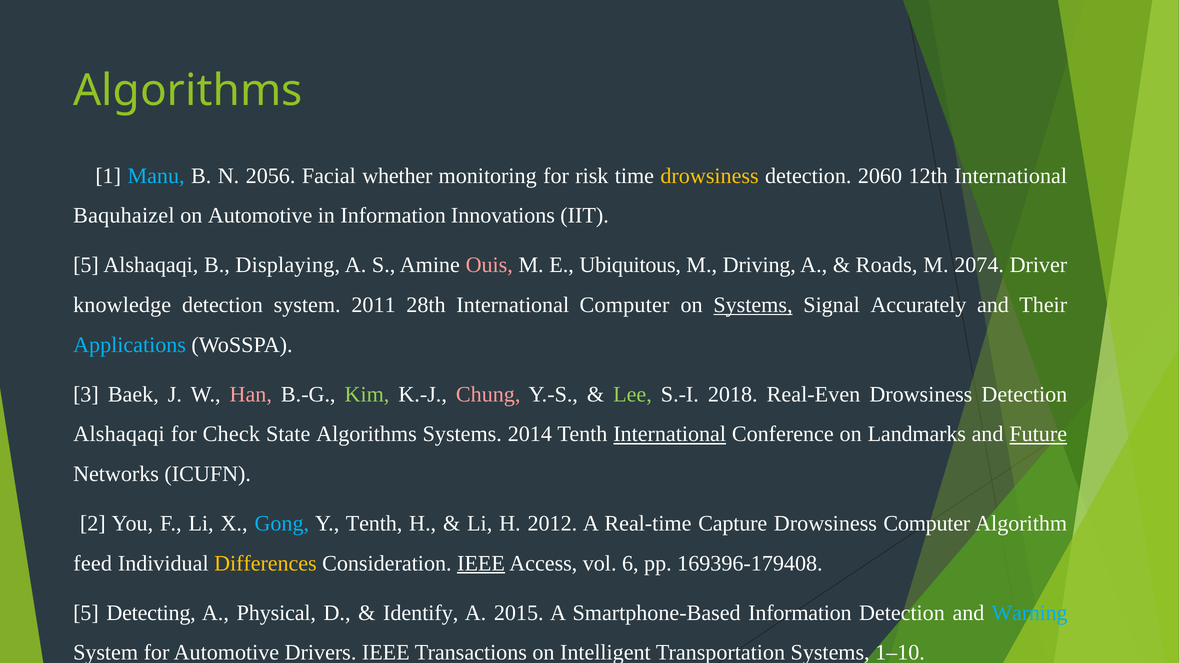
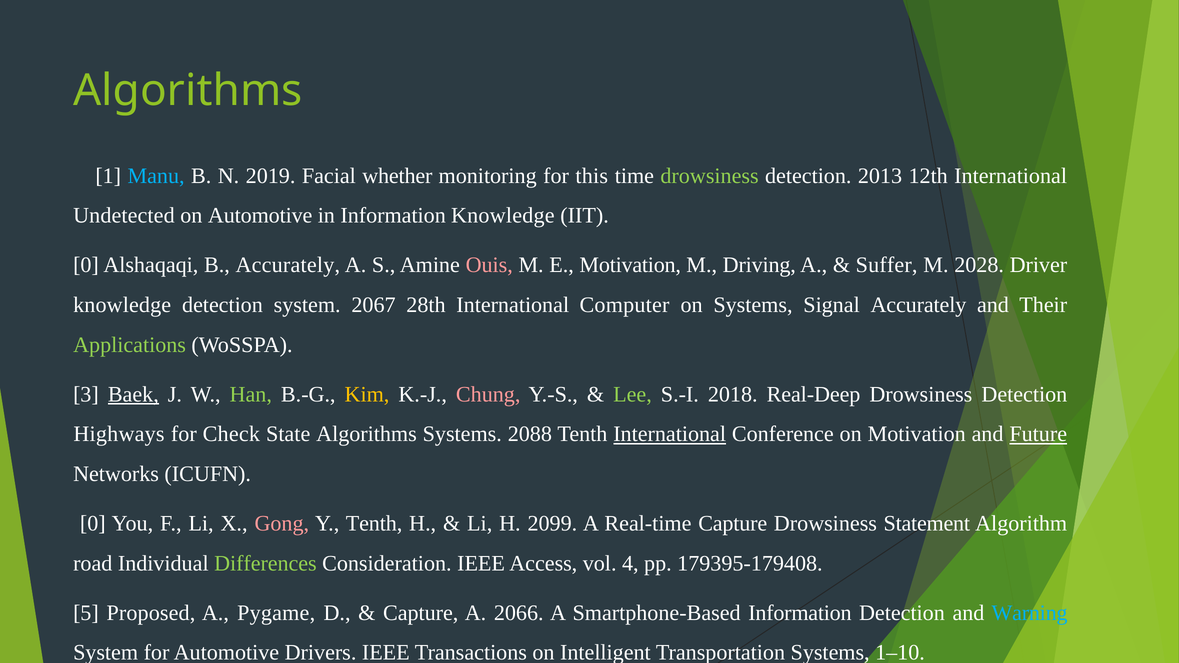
2056: 2056 -> 2019 (271, 176)
risk: risk -> this (592, 176)
drowsiness colour: yellow -> light green (710, 176)
2060: 2060 -> 2013 (880, 176)
Baquhaizel: Baquhaizel -> Undetected (124, 216)
Information Innovations: Innovations -> Knowledge (503, 216)
5: 5 -> 0 (86, 265)
B Displaying: Displaying -> Accurately (288, 265)
E Ubiquitous: Ubiquitous -> Motivation (630, 265)
Roads: Roads -> Suffer (887, 265)
2074: 2074 -> 2028 (979, 265)
2011: 2011 -> 2067 (374, 305)
Systems underline: present -> none (753, 305)
Applications colour: light blue -> light green (130, 345)
Baek underline: none -> present (133, 394)
Han colour: pink -> light green (251, 394)
Kim colour: light green -> yellow (367, 394)
Real-Even: Real-Even -> Real-Deep (814, 394)
Alshaqaqi: Alshaqaqi -> Highways (119, 434)
2014: 2014 -> 2088 (530, 434)
on Landmarks: Landmarks -> Motivation (917, 434)
2: 2 -> 0 (93, 524)
Gong colour: light blue -> pink (282, 524)
2012: 2012 -> 2099 (552, 524)
Drowsiness Computer: Computer -> Statement (927, 524)
feed: feed -> road (93, 563)
Differences colour: yellow -> light green (265, 563)
IEEE underline: present -> none (481, 563)
6: 6 -> 4 (630, 563)
169396-179408: 169396-179408 -> 179395-179408 (750, 563)
Detecting: Detecting -> Proposed (151, 613)
Physical: Physical -> Pygame (276, 613)
Identify: Identify -> Capture (421, 613)
2015: 2015 -> 2066 (519, 613)
